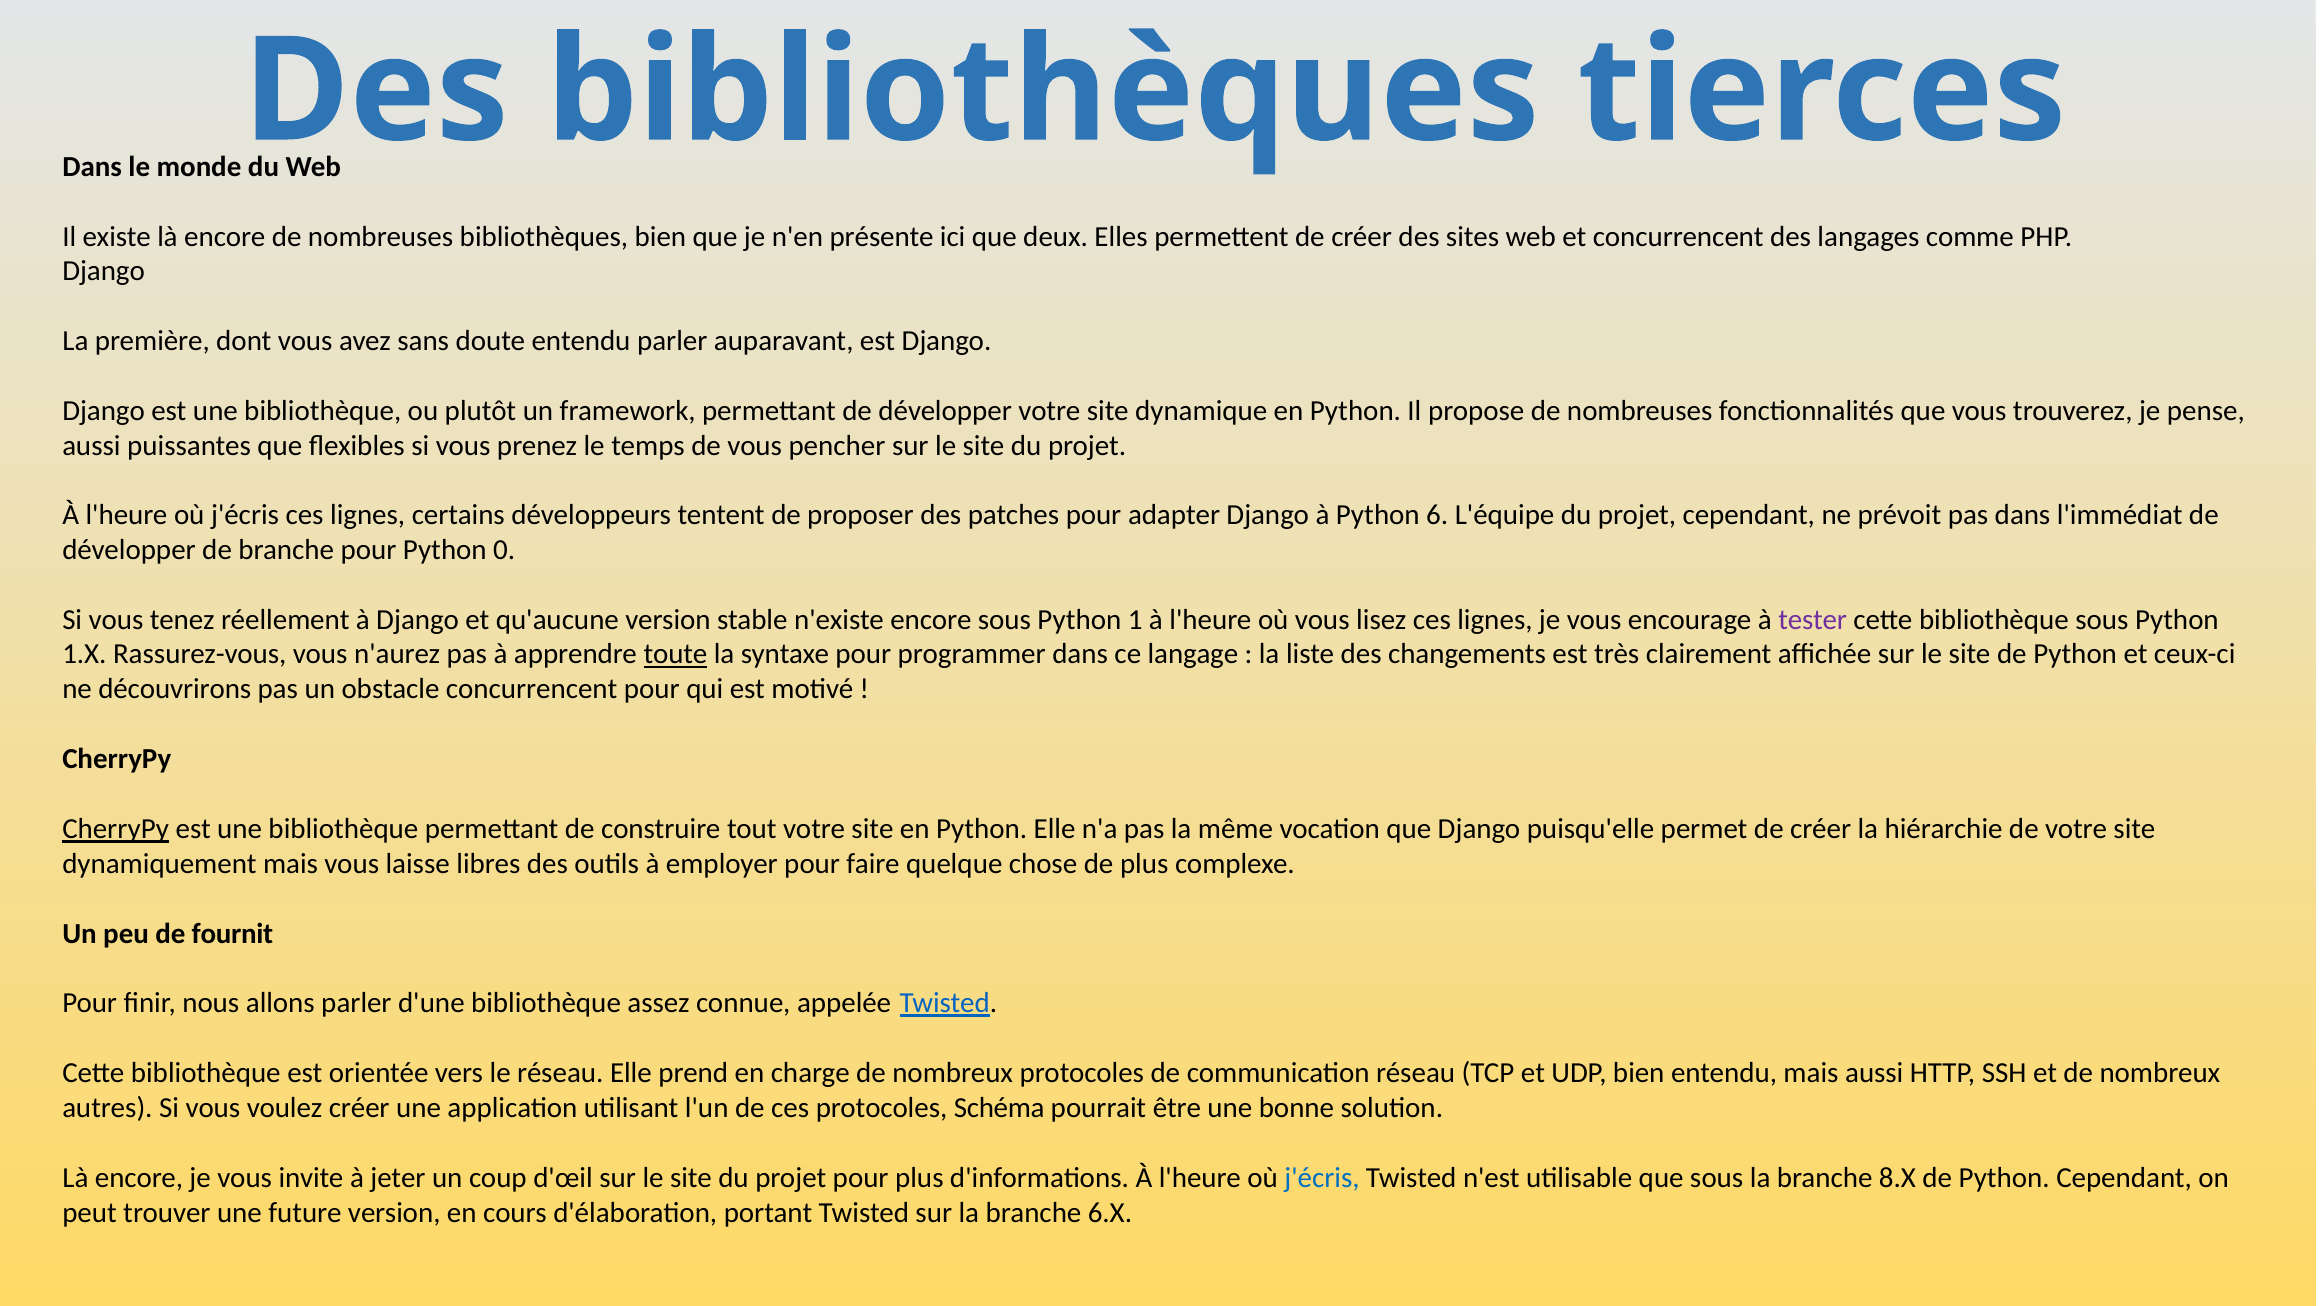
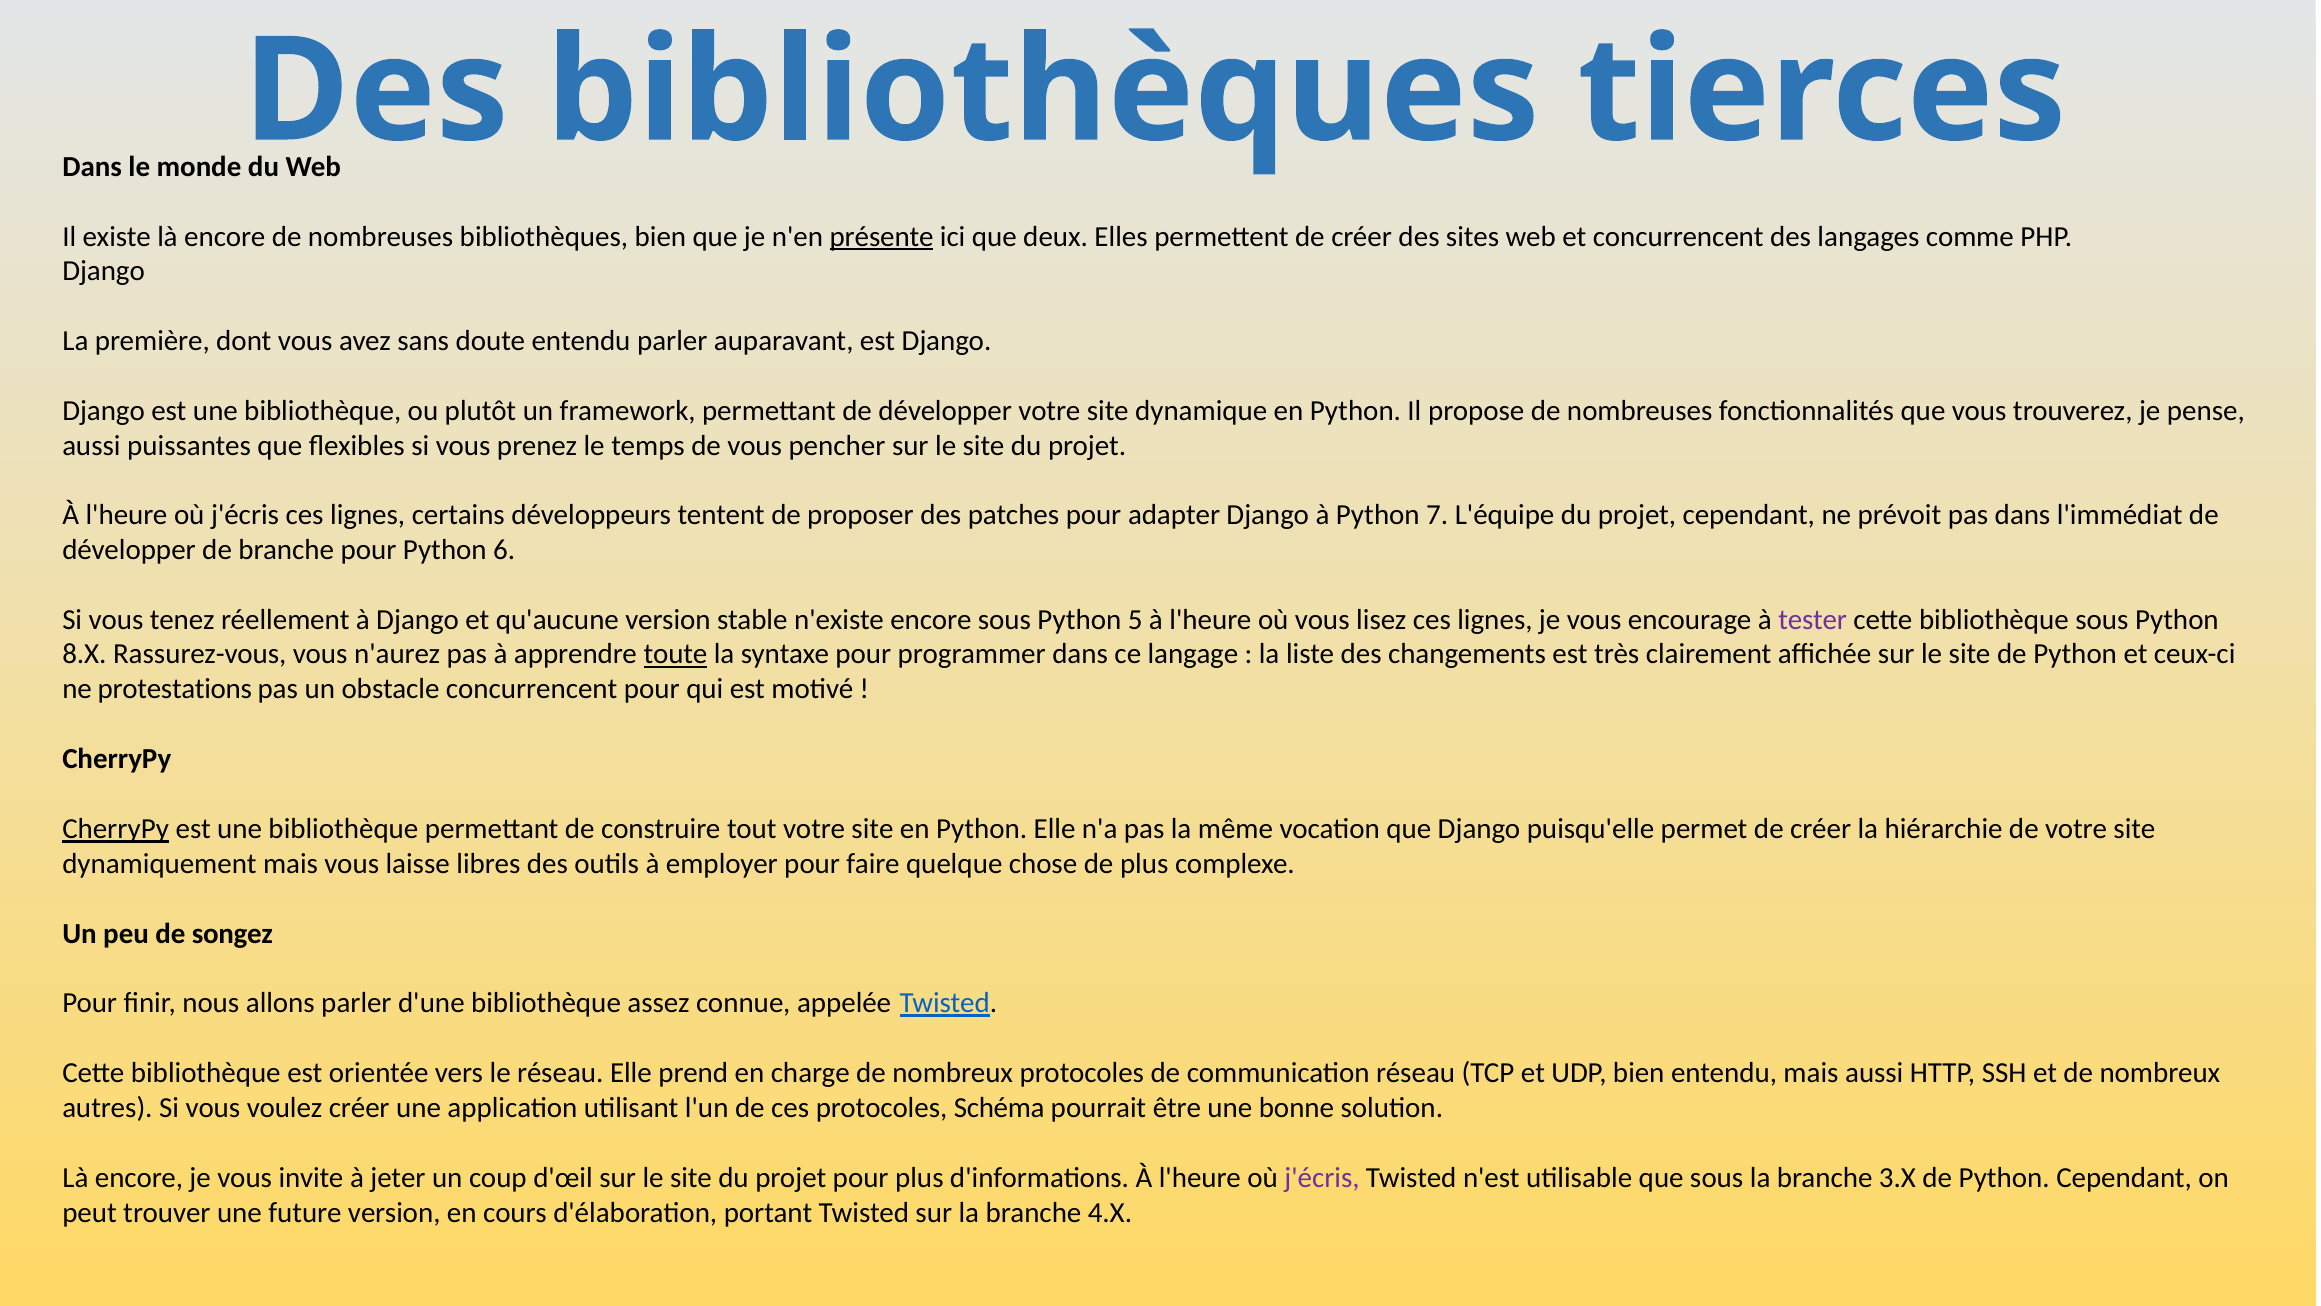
présente underline: none -> present (882, 236)
6: 6 -> 7 (1437, 515)
0: 0 -> 6 (504, 550)
1: 1 -> 5 (1135, 619)
1.X: 1.X -> 8.X (84, 654)
découvrirons: découvrirons -> protestations (175, 689)
fournit: fournit -> songez (232, 933)
j'écris colour: blue -> purple (1322, 1177)
8.X: 8.X -> 3.X (1897, 1177)
6.X: 6.X -> 4.X (1110, 1212)
